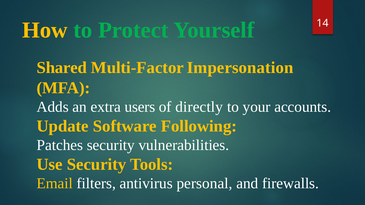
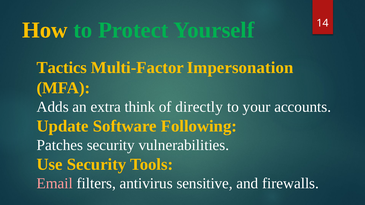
Shared: Shared -> Tactics (62, 68)
users: users -> think (140, 107)
Email colour: yellow -> pink (55, 184)
personal: personal -> sensitive (205, 184)
